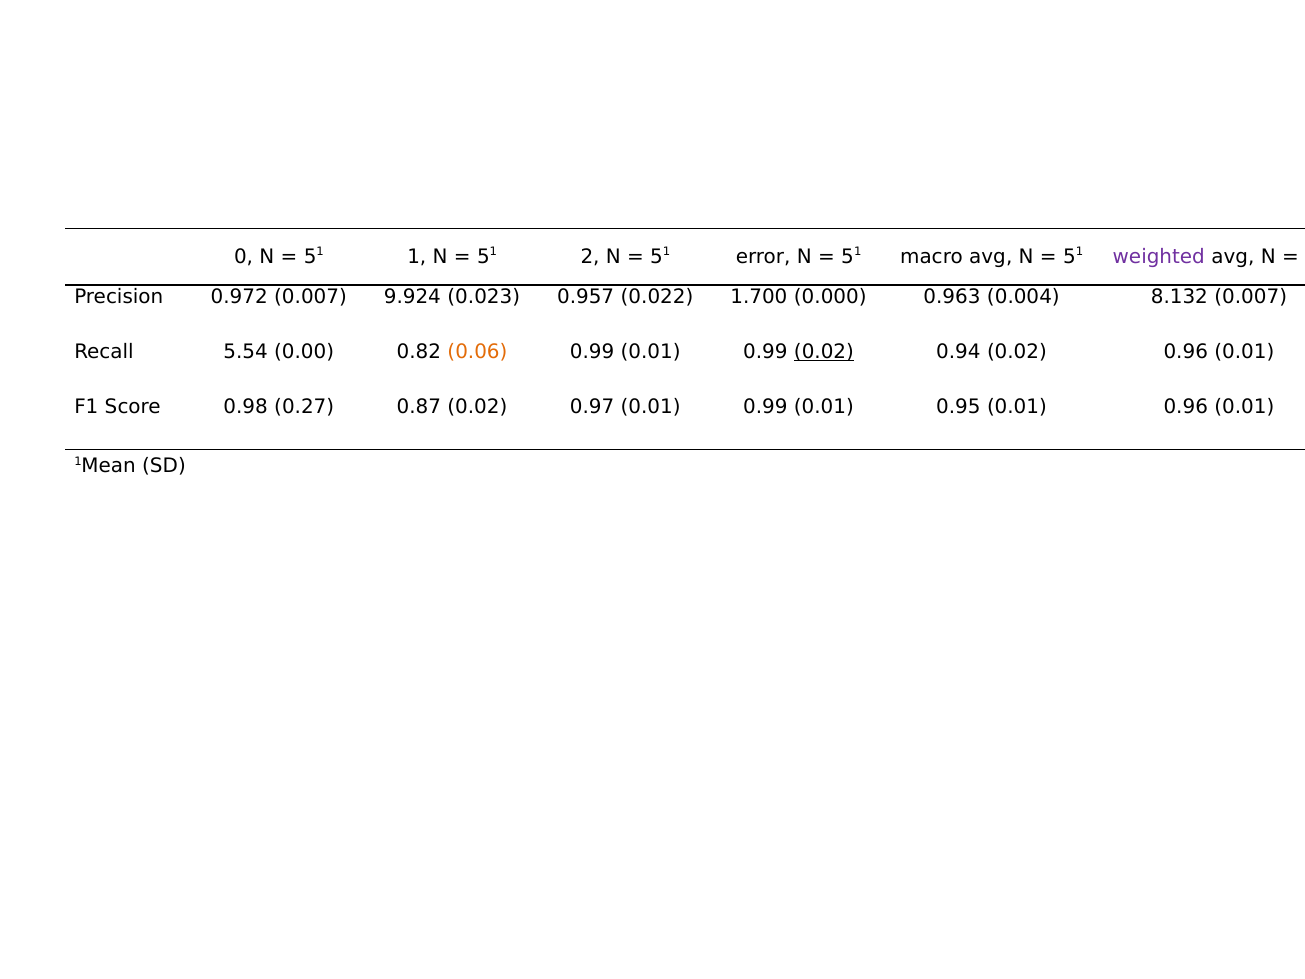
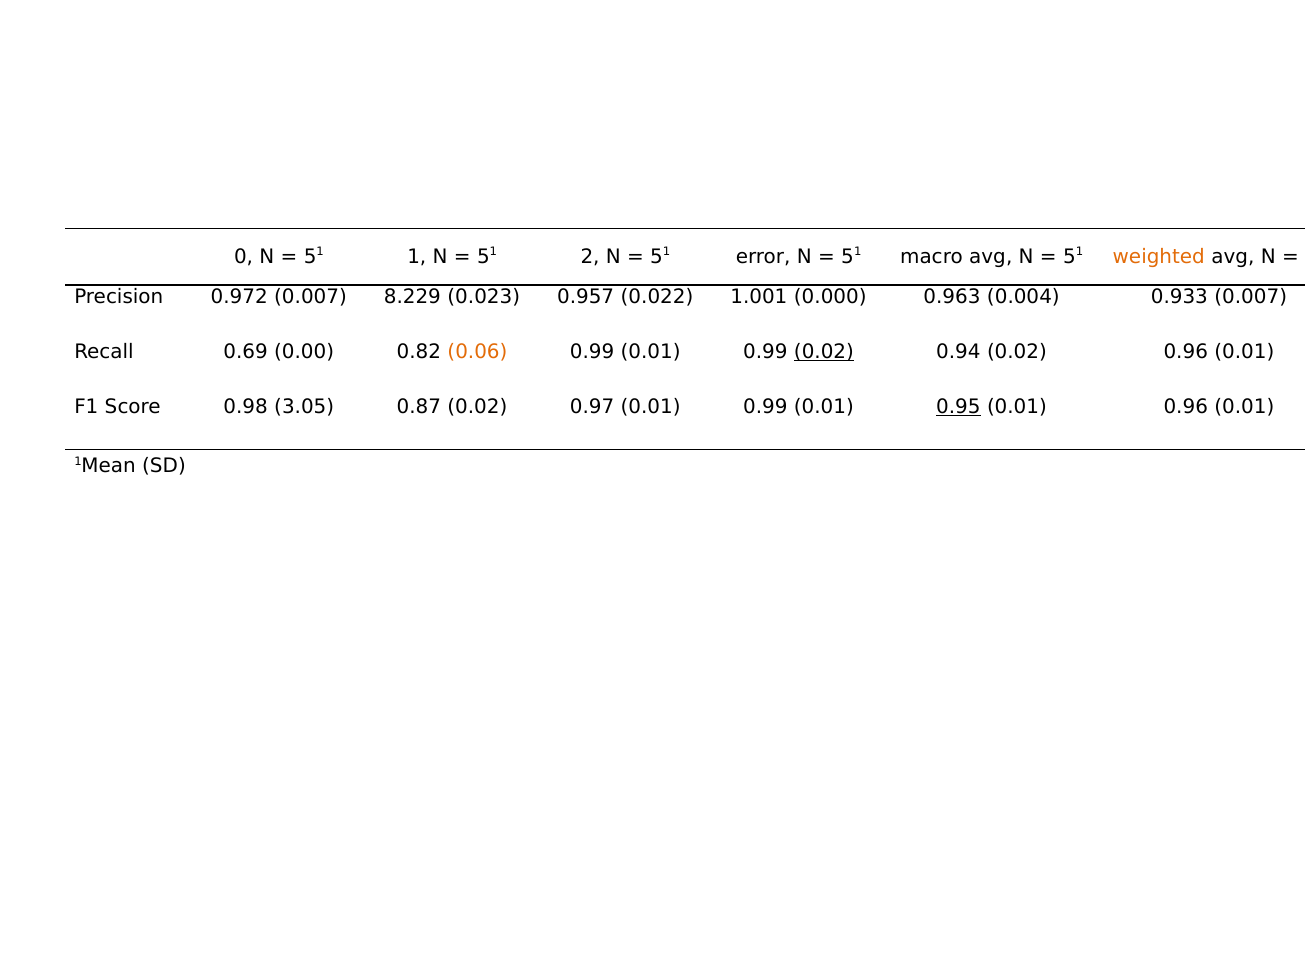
weighted colour: purple -> orange (1159, 257)
9.924: 9.924 -> 8.229 (412, 297)
1.700: 1.700 -> 1.001 (759, 297)
8.132: 8.132 -> 0.933 (1179, 297)
5.54: 5.54 -> 0.69 (246, 352)
0.27: 0.27 -> 3.05 (304, 407)
0.95 underline: none -> present (958, 407)
